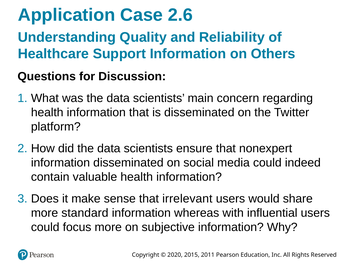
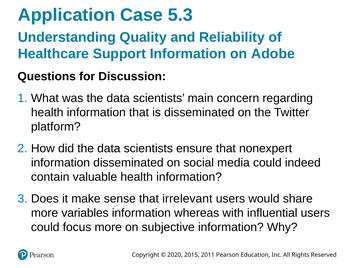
2.6: 2.6 -> 5.3 (180, 15)
Others: Others -> Adobe (273, 54)
standard: standard -> variables (85, 213)
